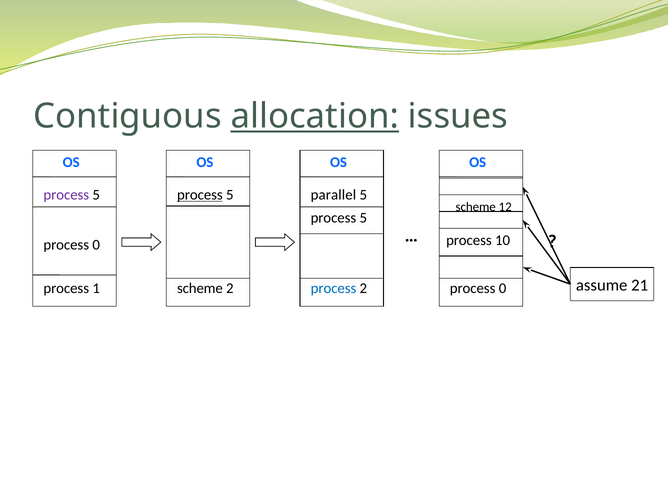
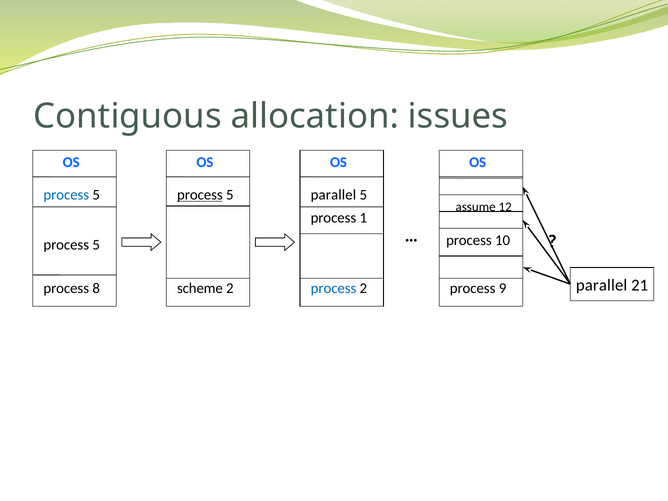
allocation underline: present -> none (315, 116)
process colour: purple -> blue (66, 195)
scheme: scheme -> assume (476, 207)
5: 5 -> 1 (363, 218)
0: 0 -> 5 (96, 245)
assume: assume -> parallel (602, 285)
0: 0 -> 9 (503, 288)
1: 1 -> 8 (96, 288)
